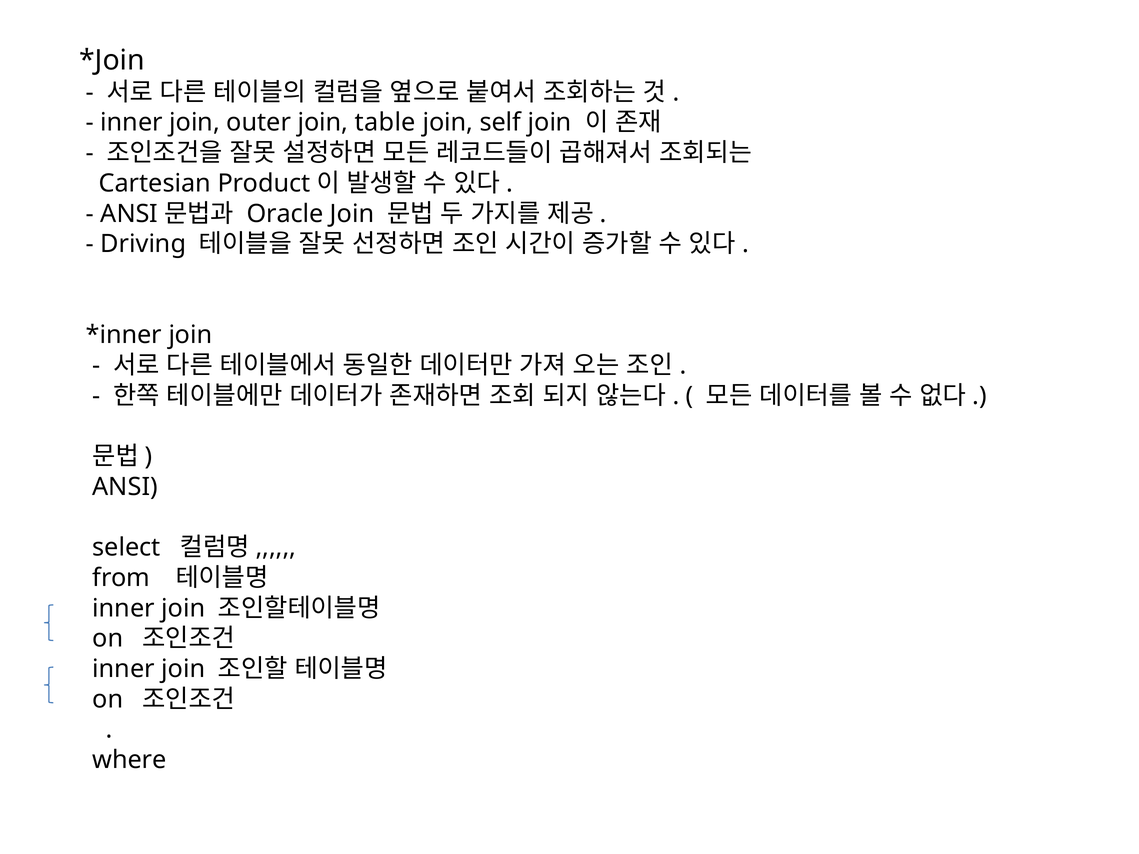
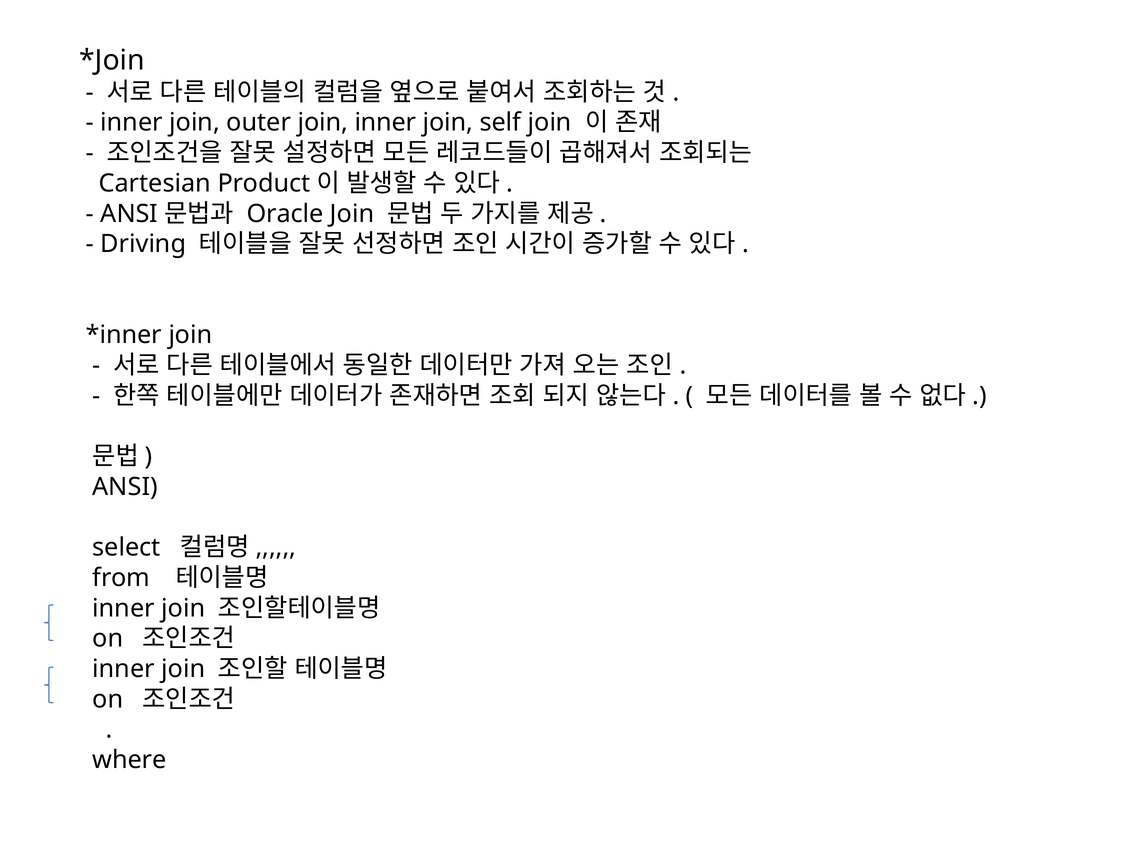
join table: table -> inner (385, 123)
